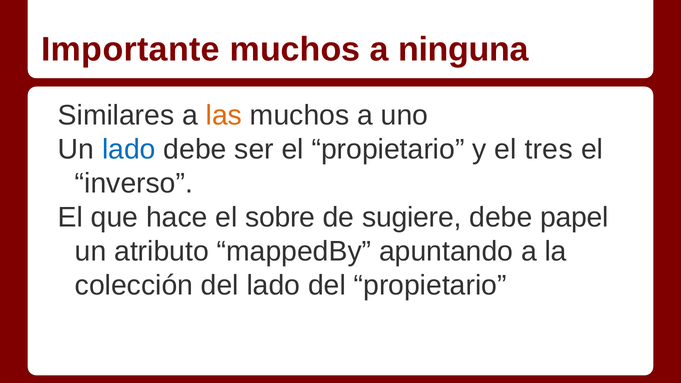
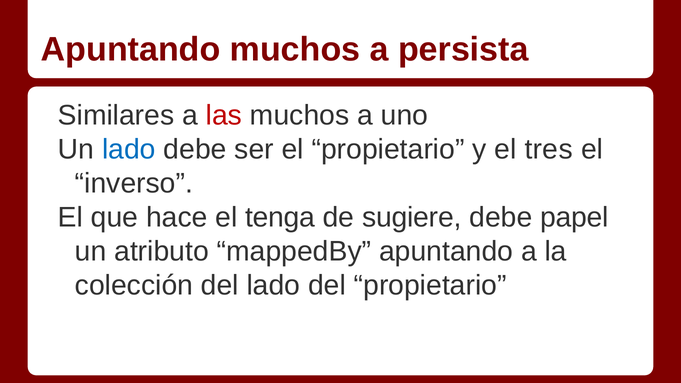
Importante: Importante -> Apuntando (131, 49)
ninguna: ninguna -> persista (463, 49)
las colour: orange -> red (224, 115)
sobre: sobre -> tenga (280, 217)
